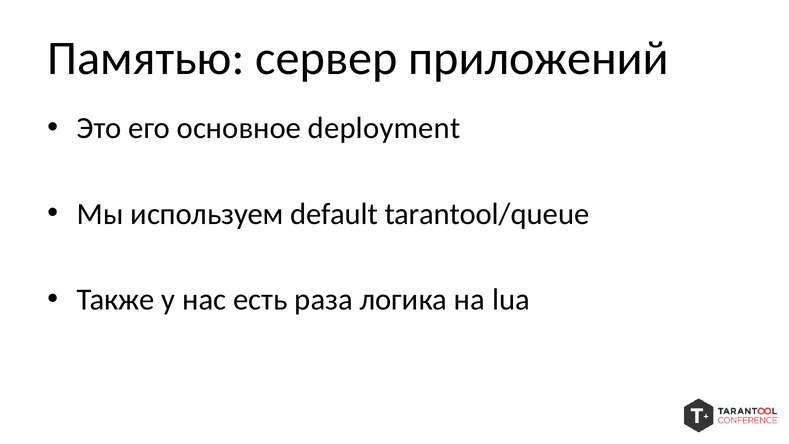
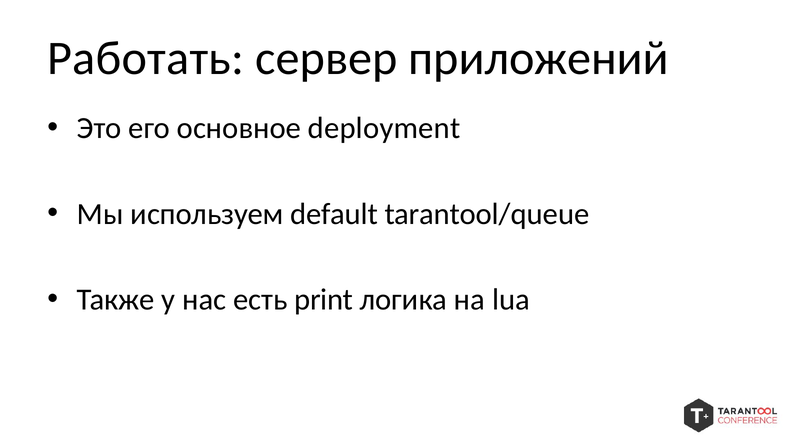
Памятью: Памятью -> Работать (146, 58)
раза: раза -> print (324, 300)
